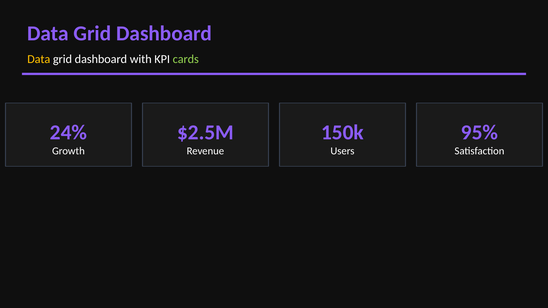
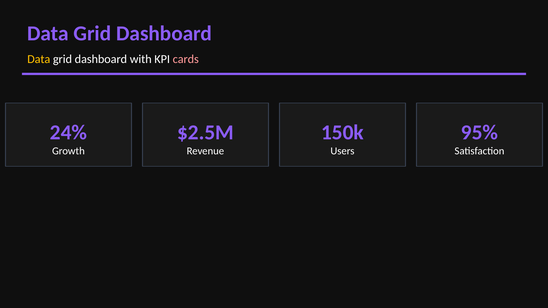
cards colour: light green -> pink (186, 59)
